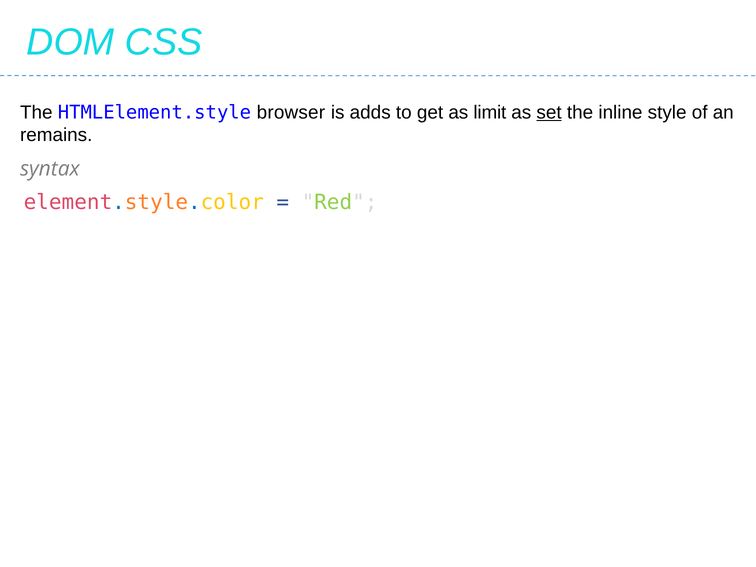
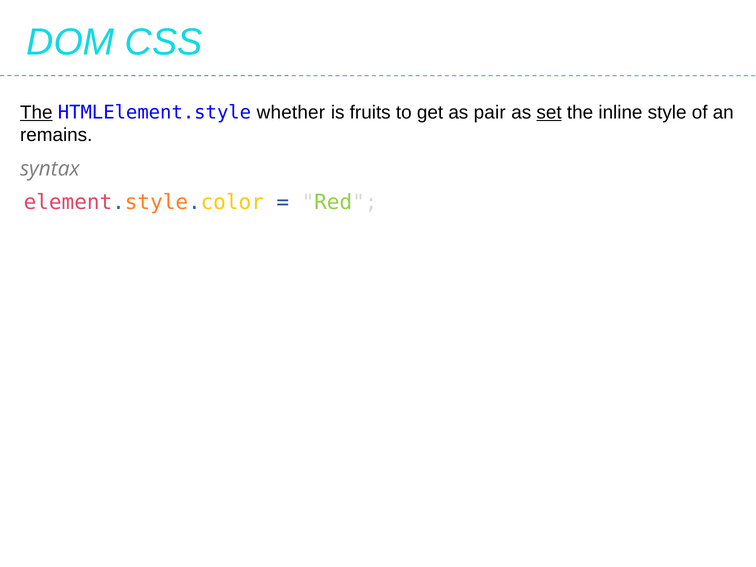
The underline: none -> present (36, 112)
browser: browser -> whether (291, 112)
adds: adds -> fruits (370, 112)
limit: limit -> pair (490, 112)
